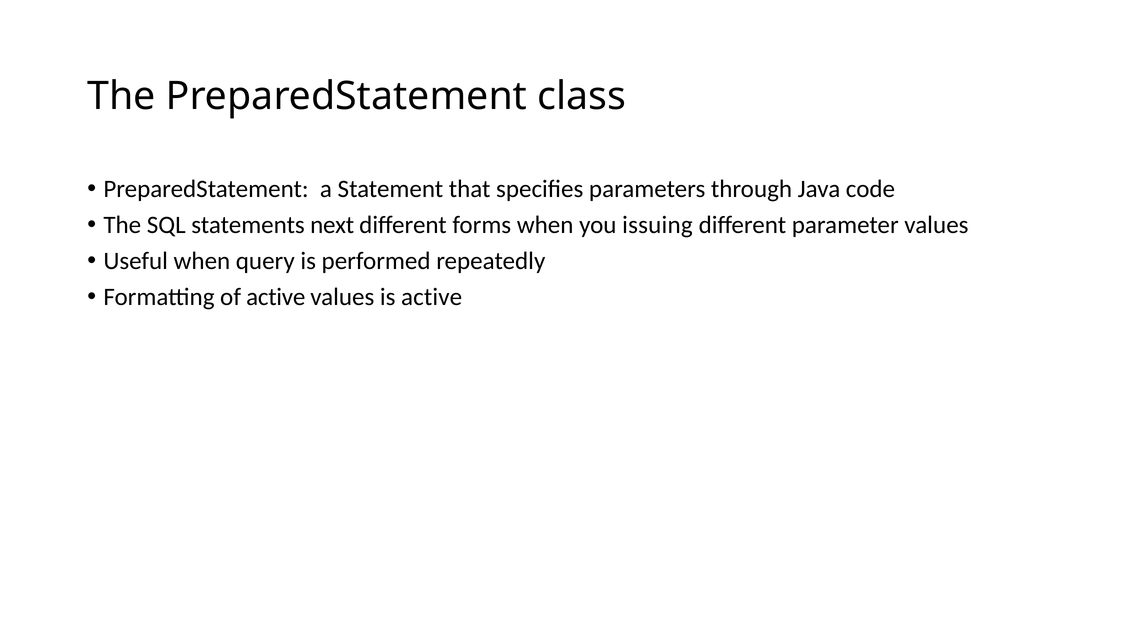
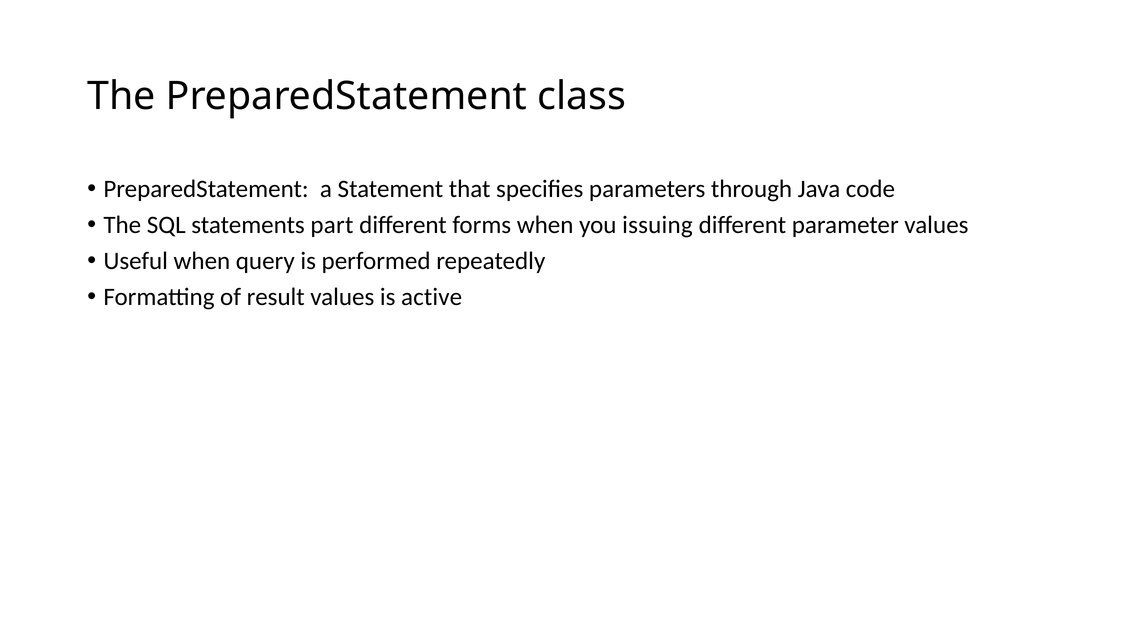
next: next -> part (332, 225)
of active: active -> result (276, 297)
